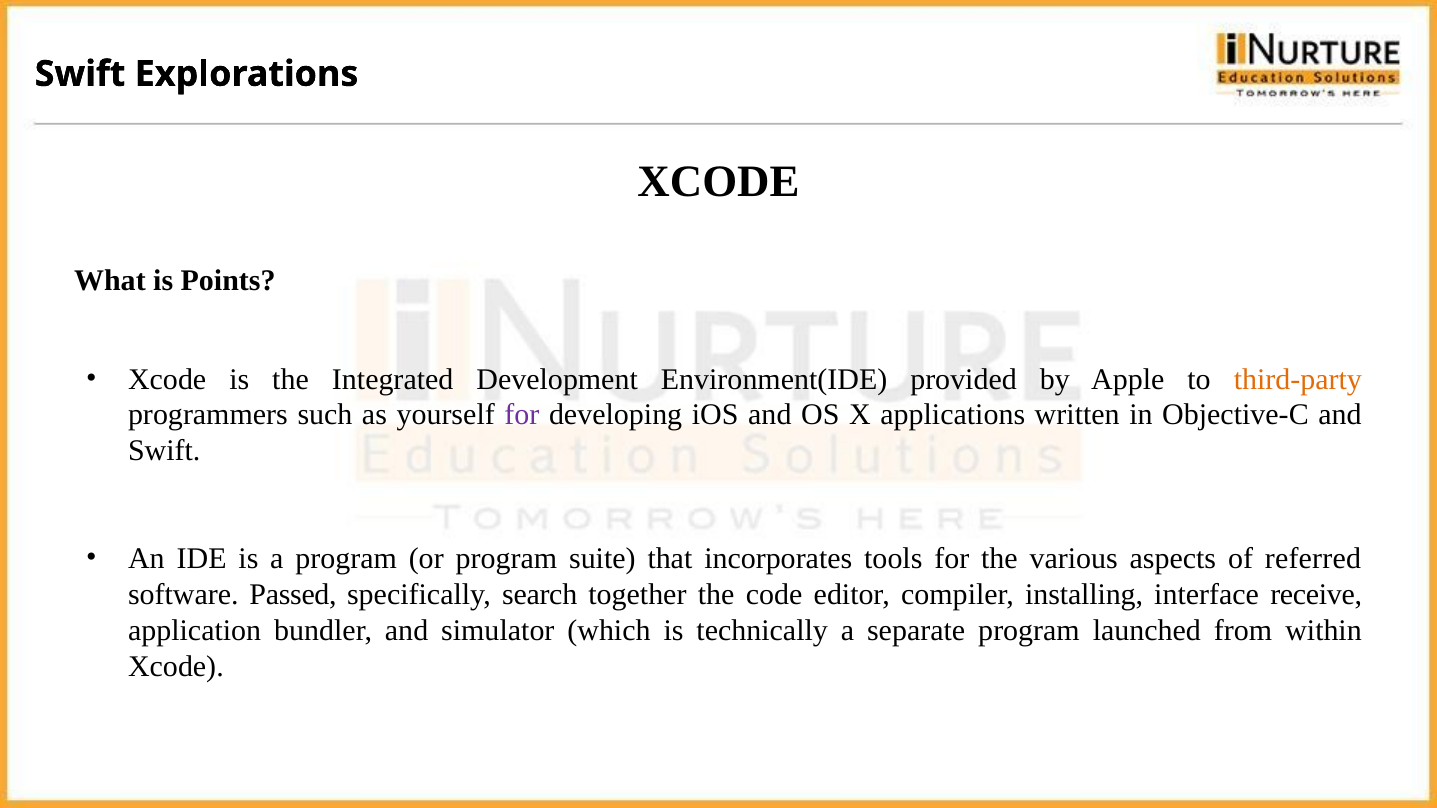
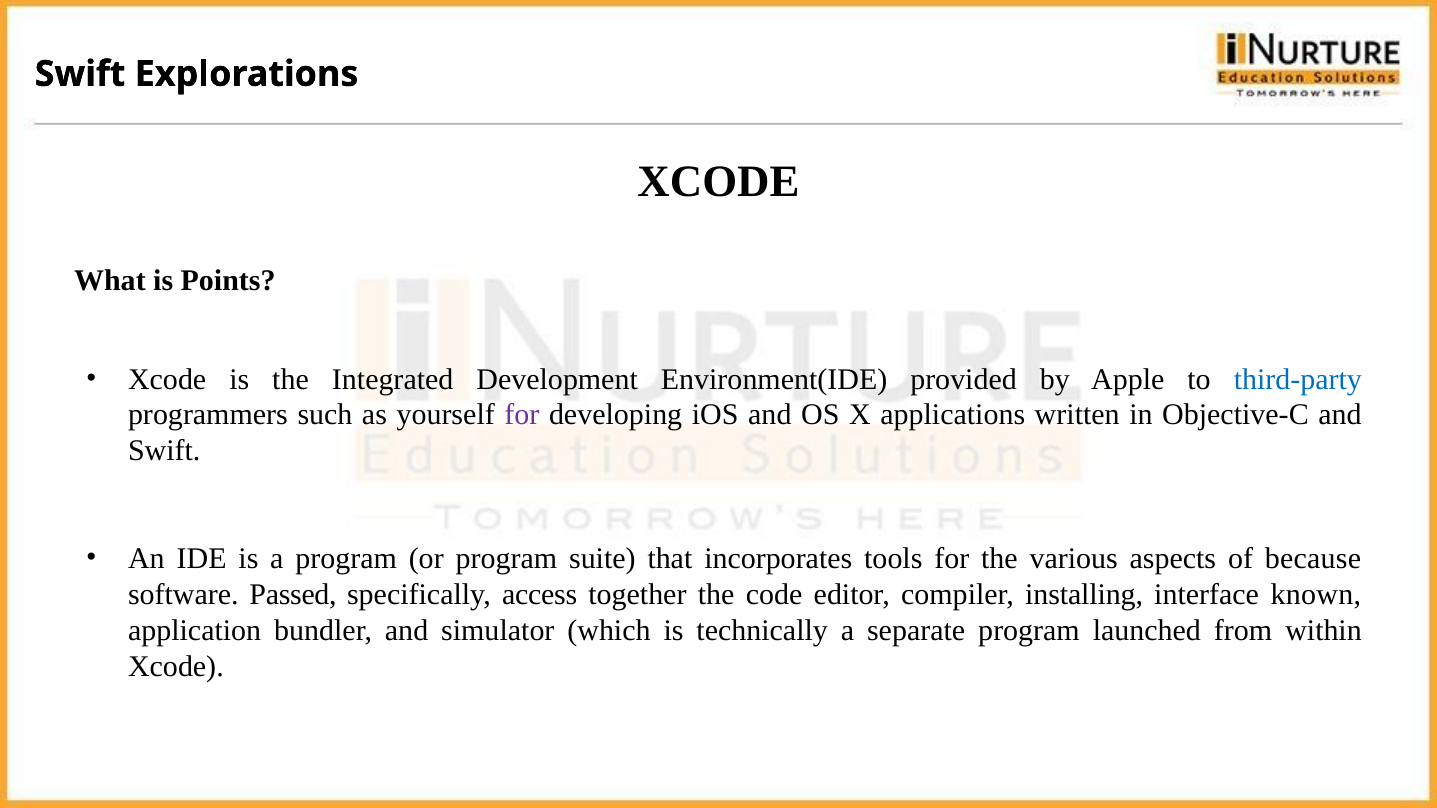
third-party colour: orange -> blue (1298, 379)
referred: referred -> because (1313, 559)
search: search -> access (540, 595)
receive: receive -> known (1316, 595)
